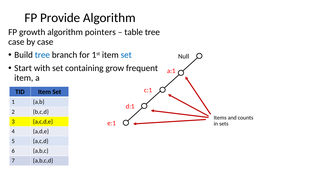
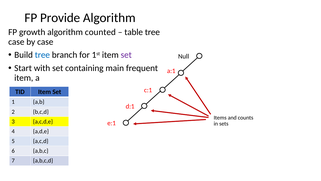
pointers: pointers -> counted (100, 32)
set colour: blue -> purple (126, 55)
grow: grow -> main (115, 68)
